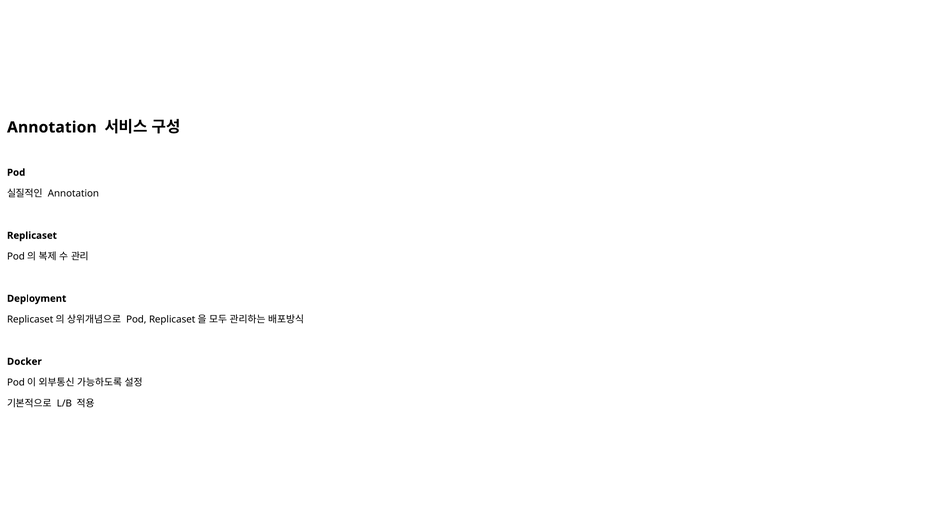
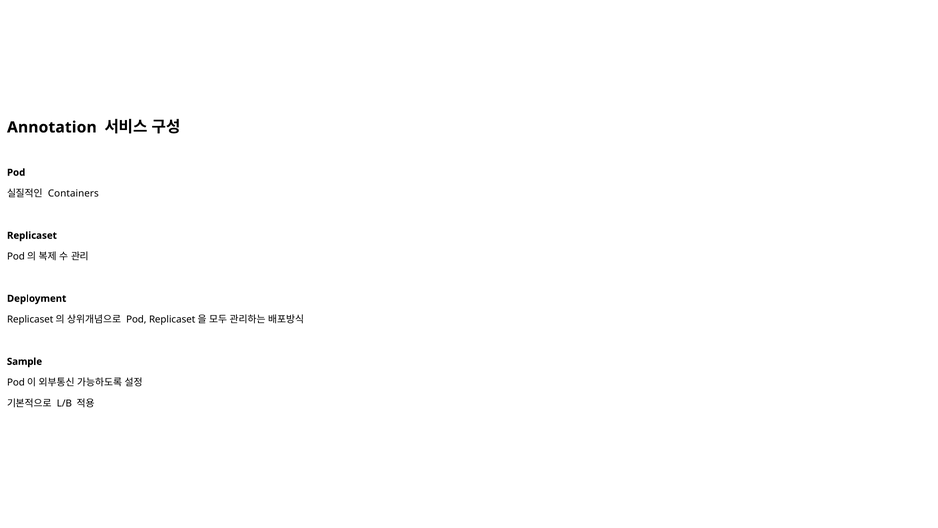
Annotation: Annotation -> Containers (73, 193)
Docker: Docker -> Sample (24, 361)
